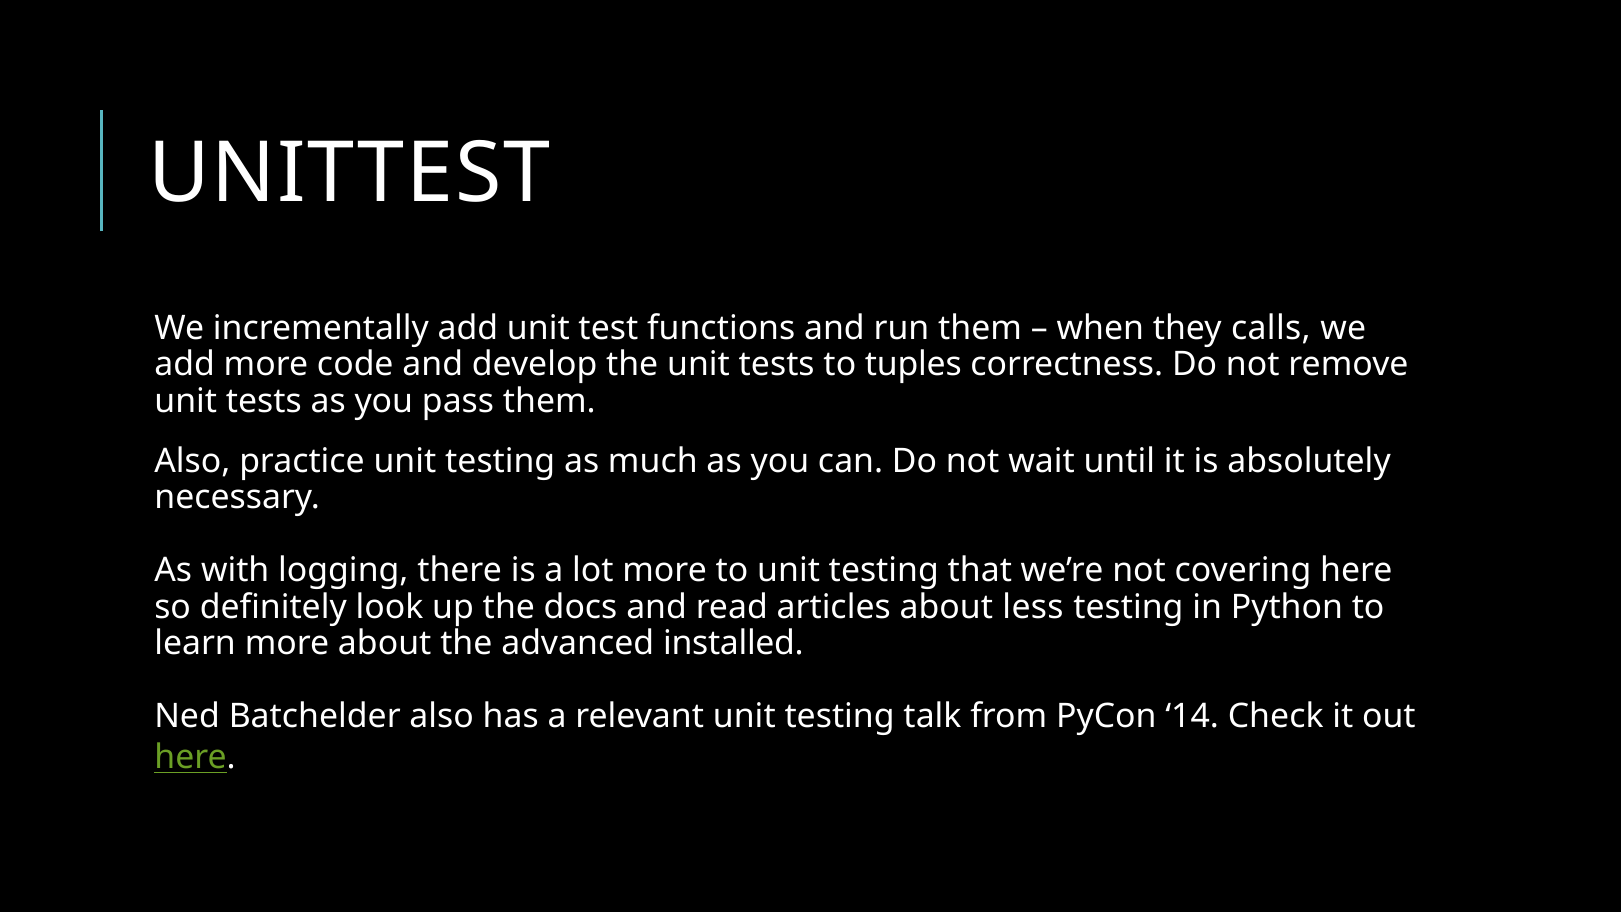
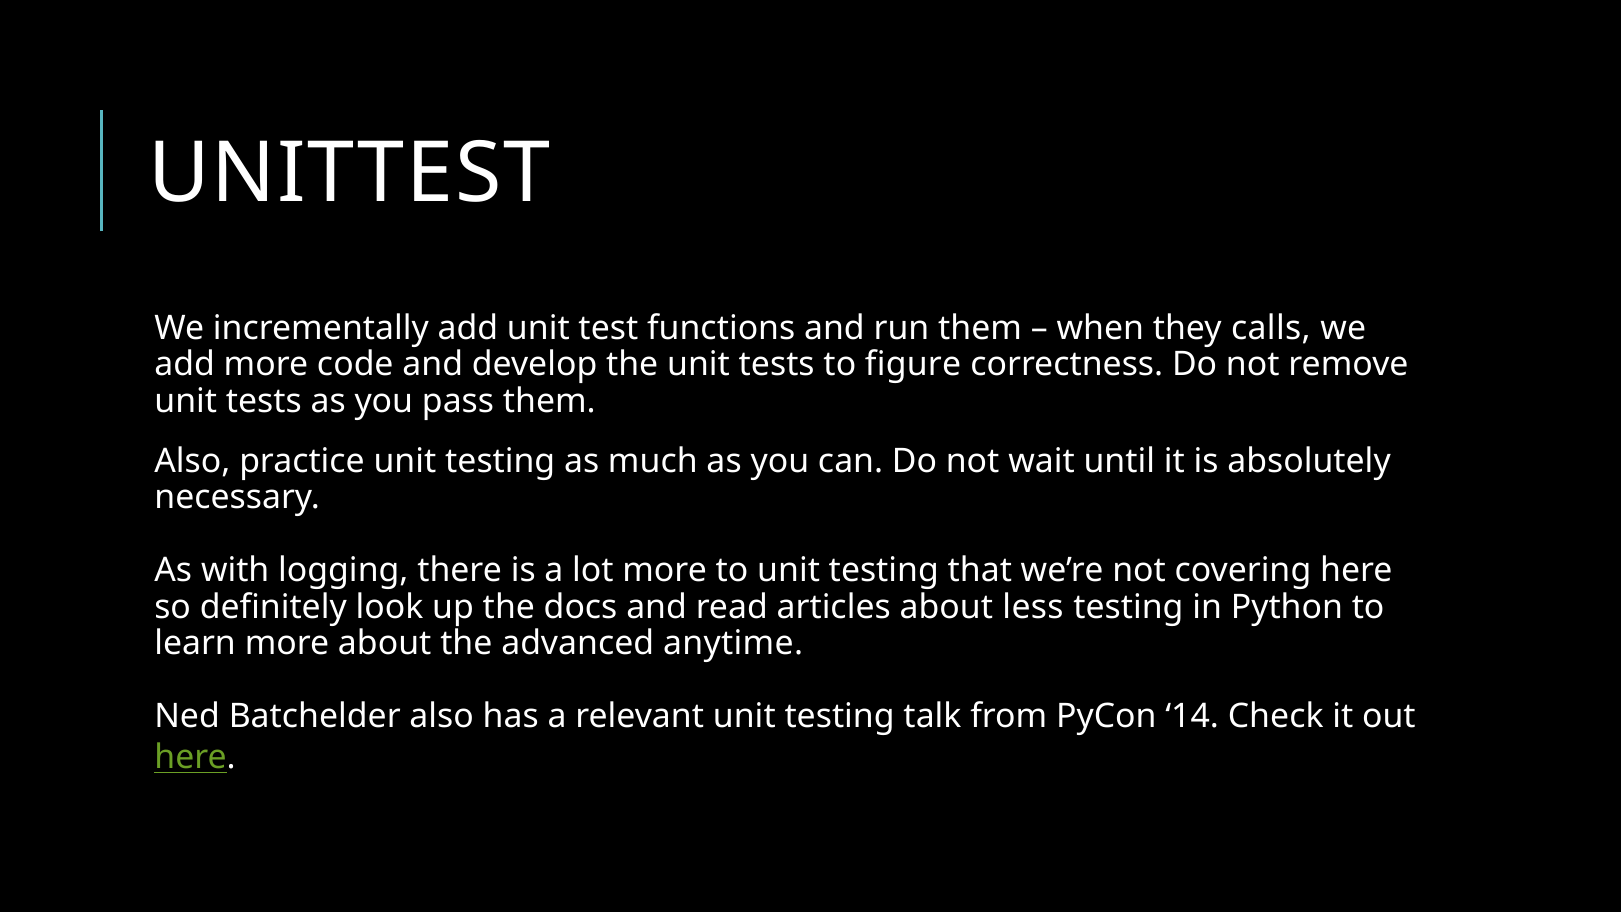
tuples: tuples -> figure (913, 365)
installed: installed -> anytime (733, 643)
